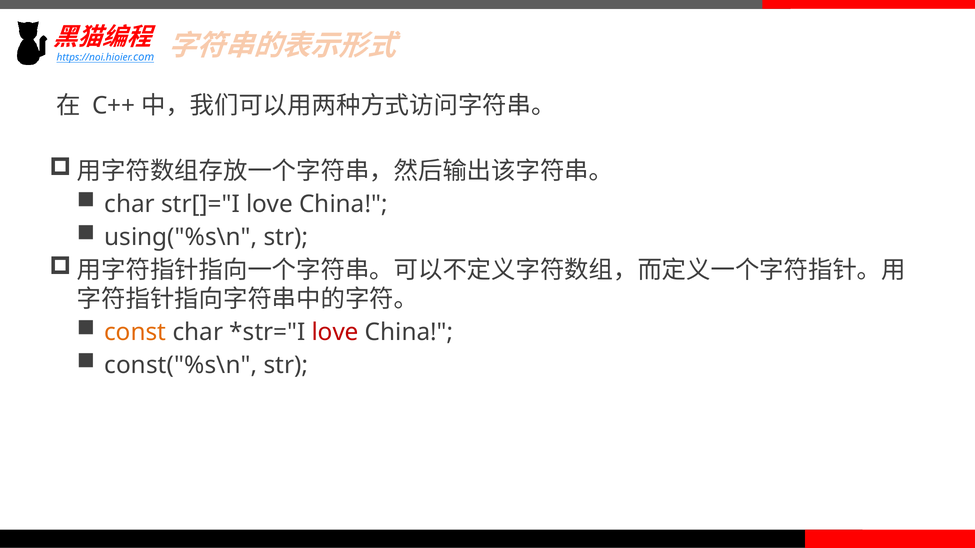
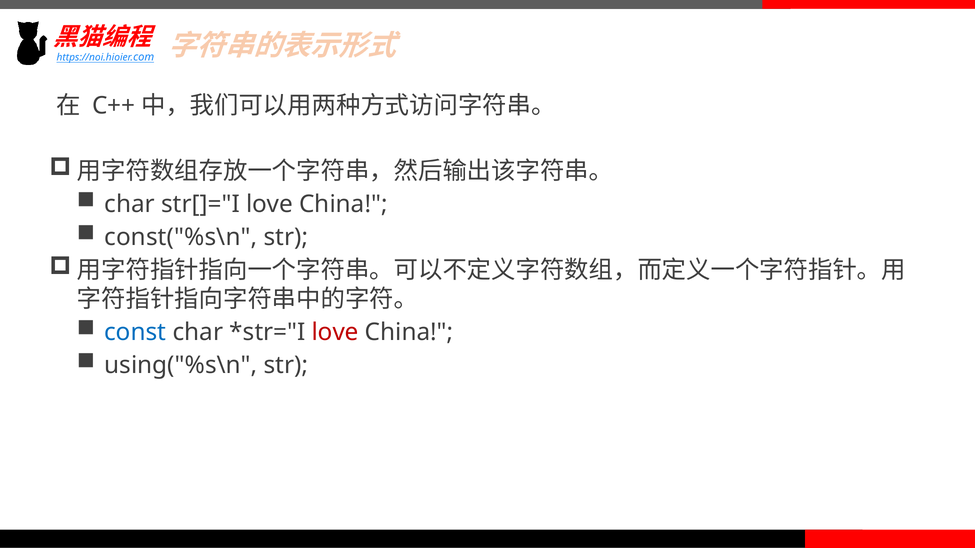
using("%s\n: using("%s\n -> const("%s\n (181, 237)
const colour: orange -> blue (135, 332)
const("%s\n: const("%s\n -> using("%s\n (181, 365)
